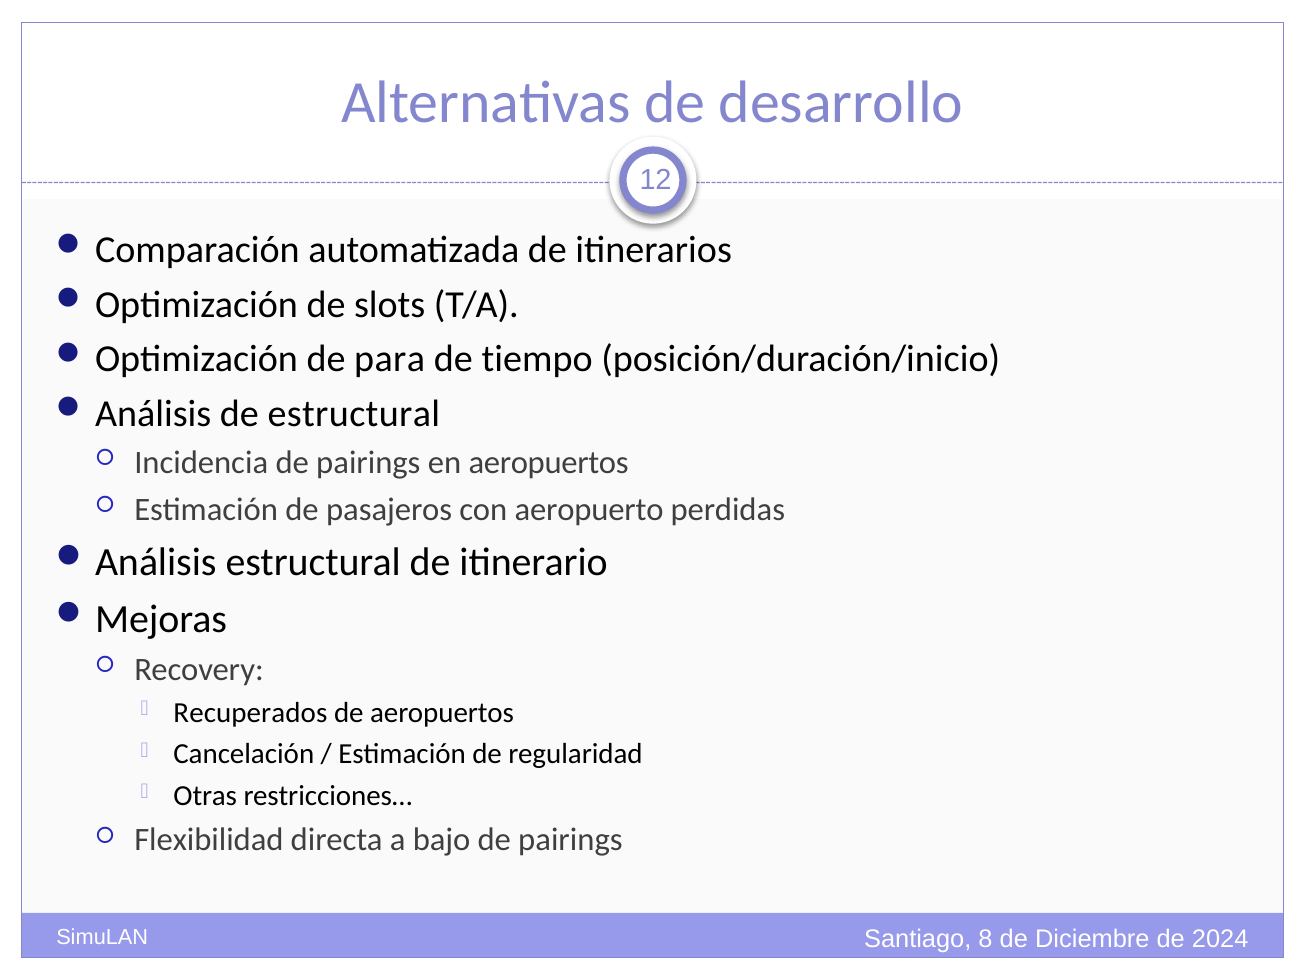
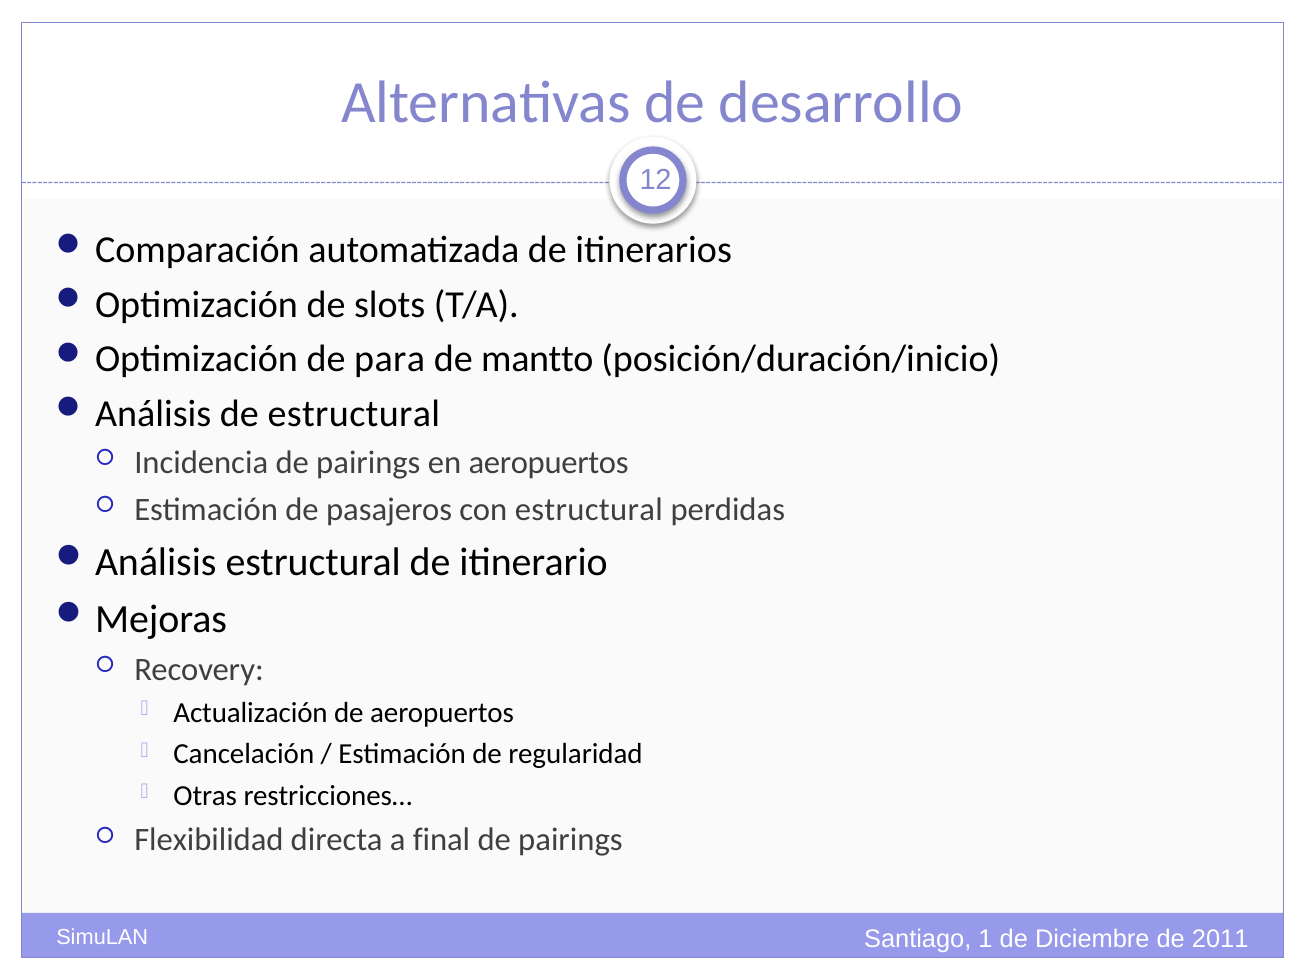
tiempo: tiempo -> mantto (537, 359)
con aeropuerto: aeropuerto -> estructural (589, 509)
Recuperados: Recuperados -> Actualización (251, 713)
bajo: bajo -> final (442, 840)
8: 8 -> 1 (986, 938)
2024: 2024 -> 2011 (1220, 938)
